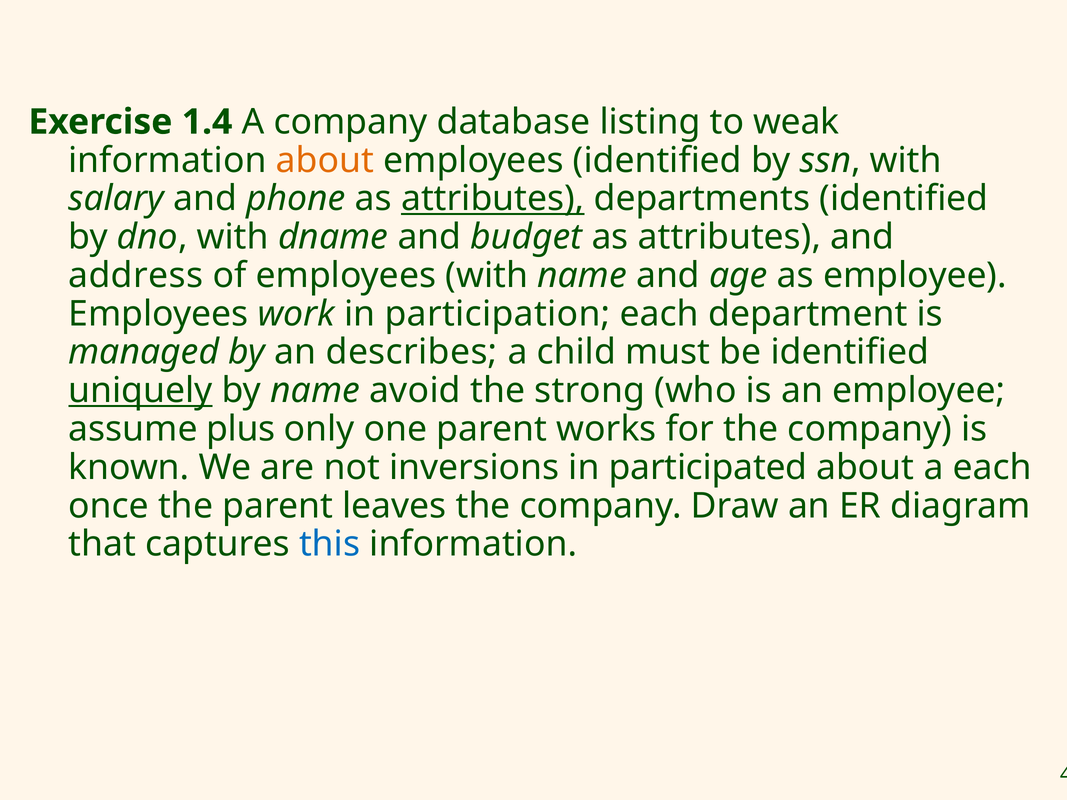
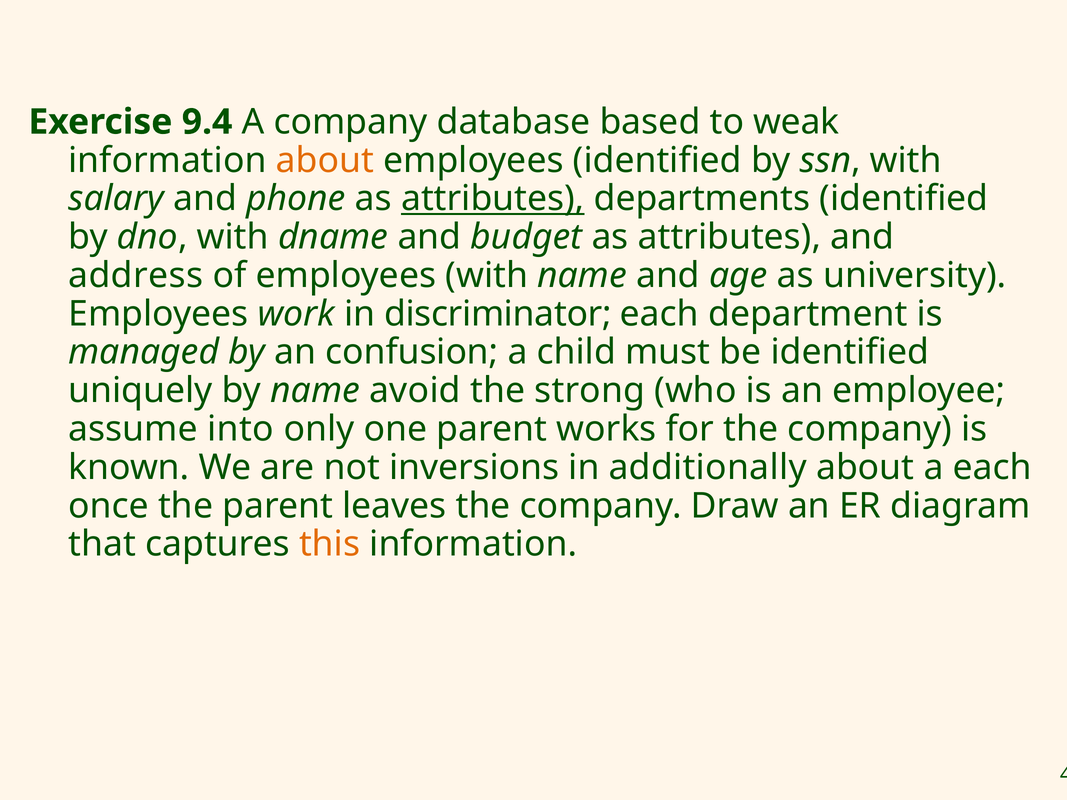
1.4: 1.4 -> 9.4 (207, 122)
listing: listing -> based (650, 122)
as employee: employee -> university (915, 276)
participation: participation -> discriminator (498, 314)
describes: describes -> confusion (412, 352)
uniquely underline: present -> none (140, 391)
plus: plus -> into (240, 429)
participated: participated -> additionally (708, 468)
this colour: blue -> orange (330, 544)
